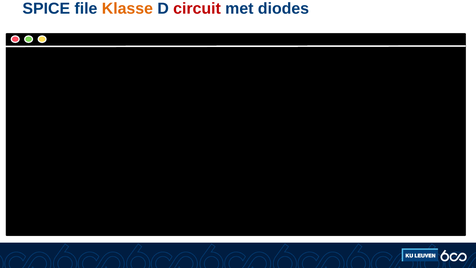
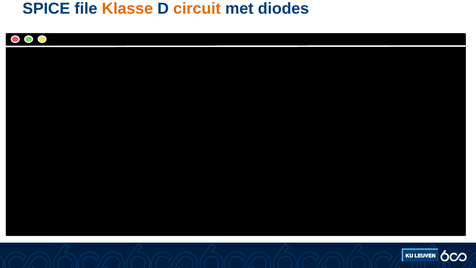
circuit colour: red -> orange (197, 9)
